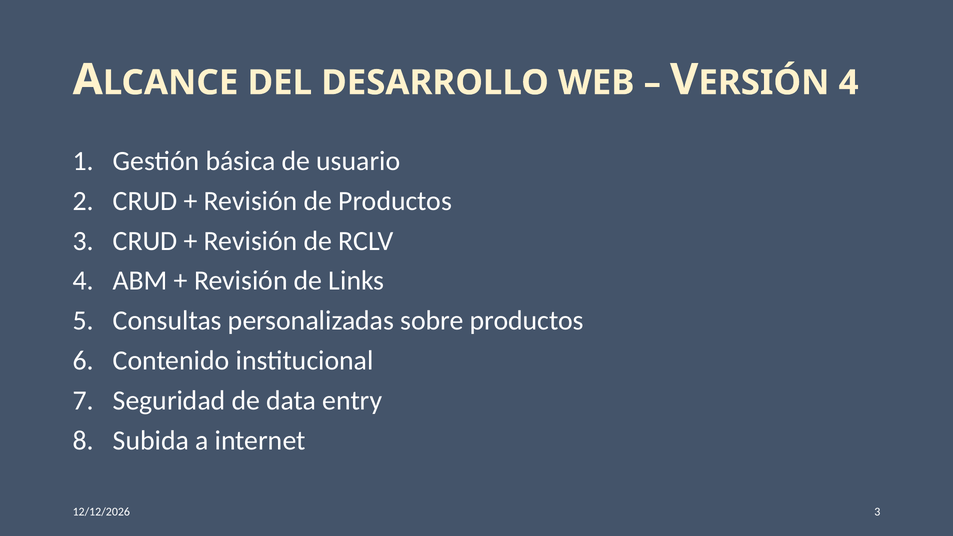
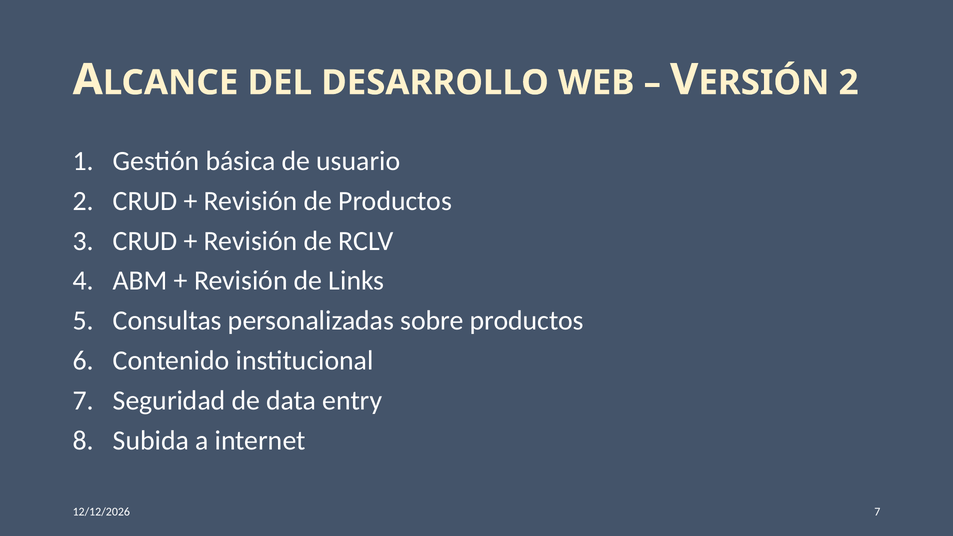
4: 4 -> 2 (849, 83)
3: 3 -> 7 (877, 512)
